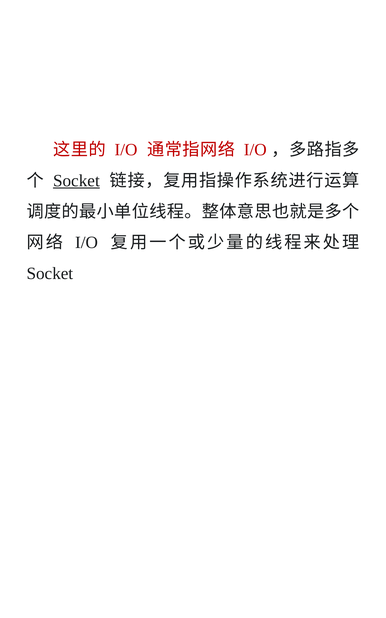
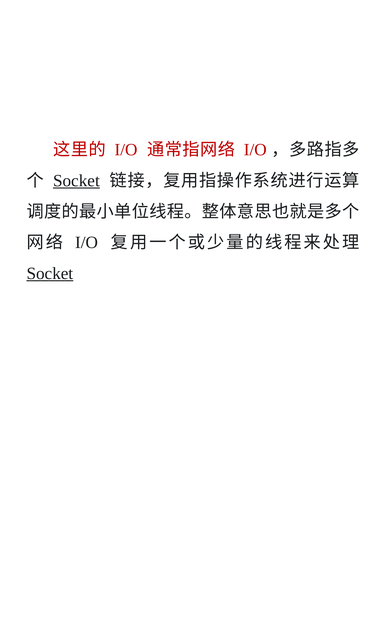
Socket underline: none -> present (50, 273)
